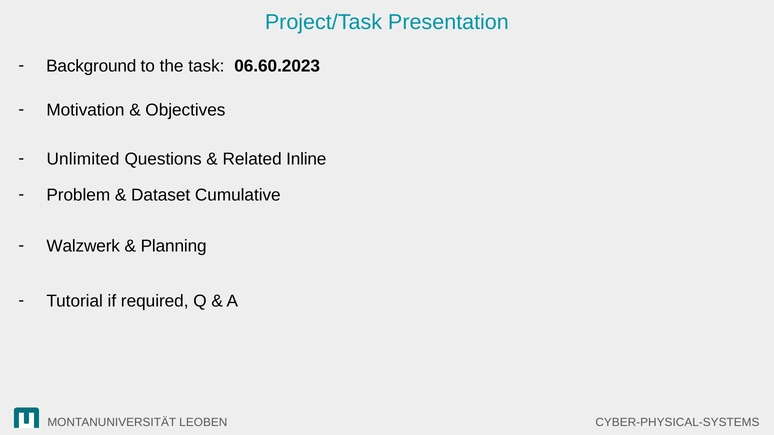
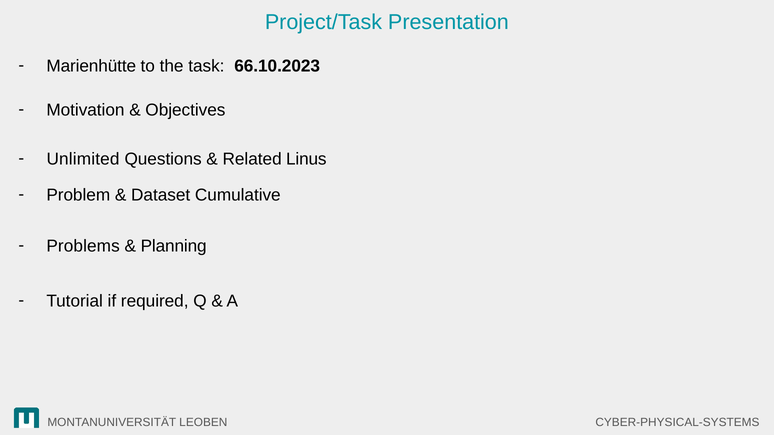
Background: Background -> Marienhütte (91, 66)
06.60.2023: 06.60.2023 -> 66.10.2023 (277, 66)
Inline: Inline -> Linus (306, 159)
Walzwerk: Walzwerk -> Problems (83, 246)
